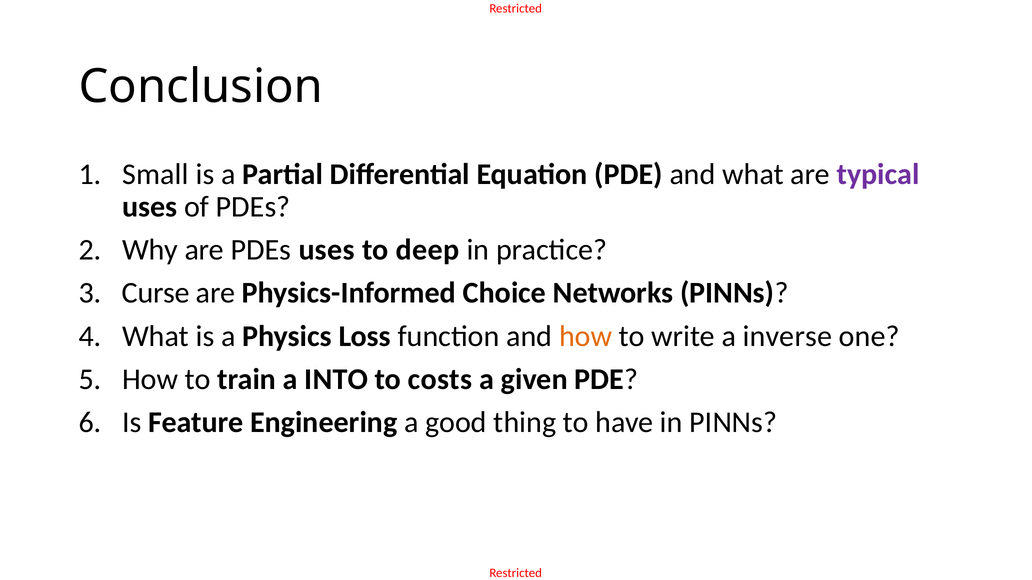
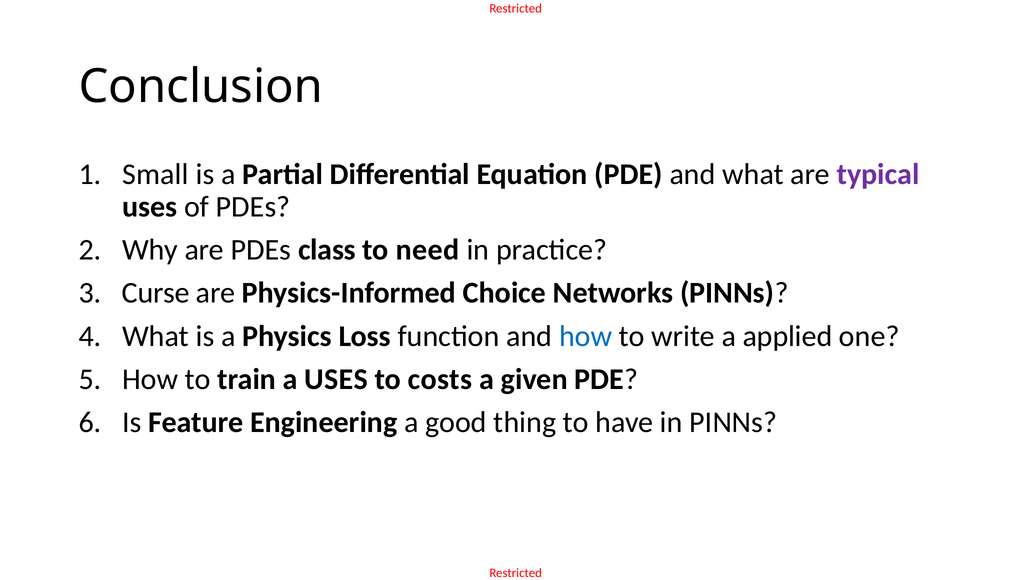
PDEs uses: uses -> class (327, 250)
deep: deep -> need (427, 250)
how colour: orange -> blue (586, 337)
inverse: inverse -> applied (788, 337)
a INTO: INTO -> USES (336, 380)
